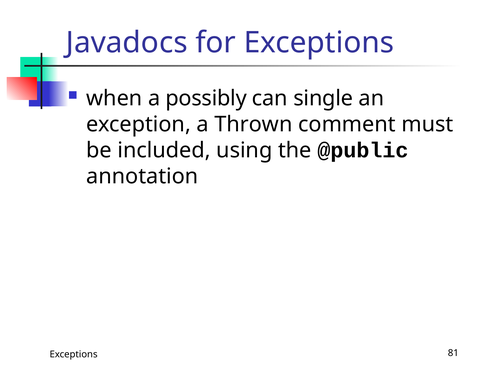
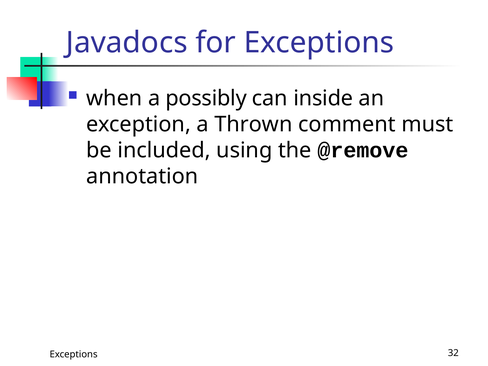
single: single -> inside (323, 98)
@public: @public -> @remove (363, 150)
81: 81 -> 32 (453, 353)
